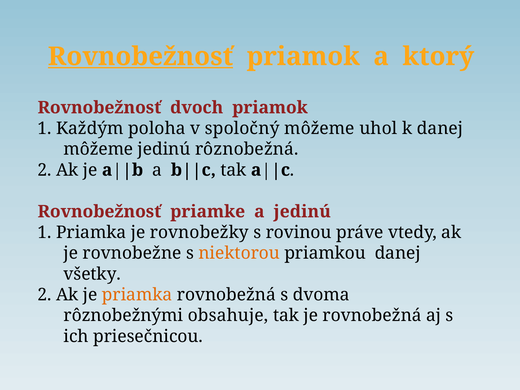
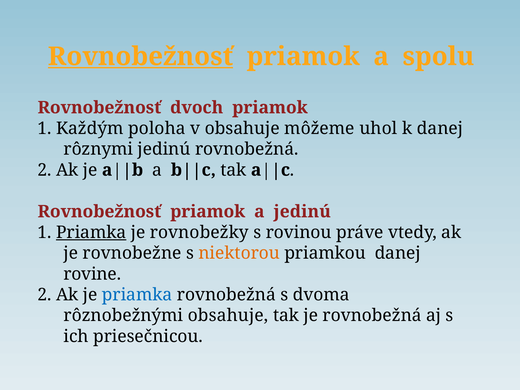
ktorý: ktorý -> spolu (438, 57)
v spoločný: spoločný -> obsahuje (242, 128)
môžeme: môžeme -> rôznymi (98, 149)
jedinú rôznobežná: rôznobežná -> rovnobežná (247, 149)
priamke: priamke -> priamok (208, 212)
Priamka underline: none -> present (91, 232)
všetky: všetky -> rovine (92, 274)
priamka colour: orange -> blue (137, 295)
